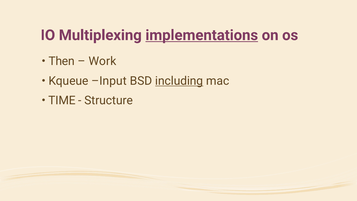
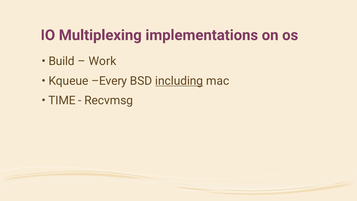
implementations underline: present -> none (202, 35)
Then: Then -> Build (62, 61)
Input: Input -> Every (109, 81)
Structure: Structure -> Recvmsg (109, 100)
